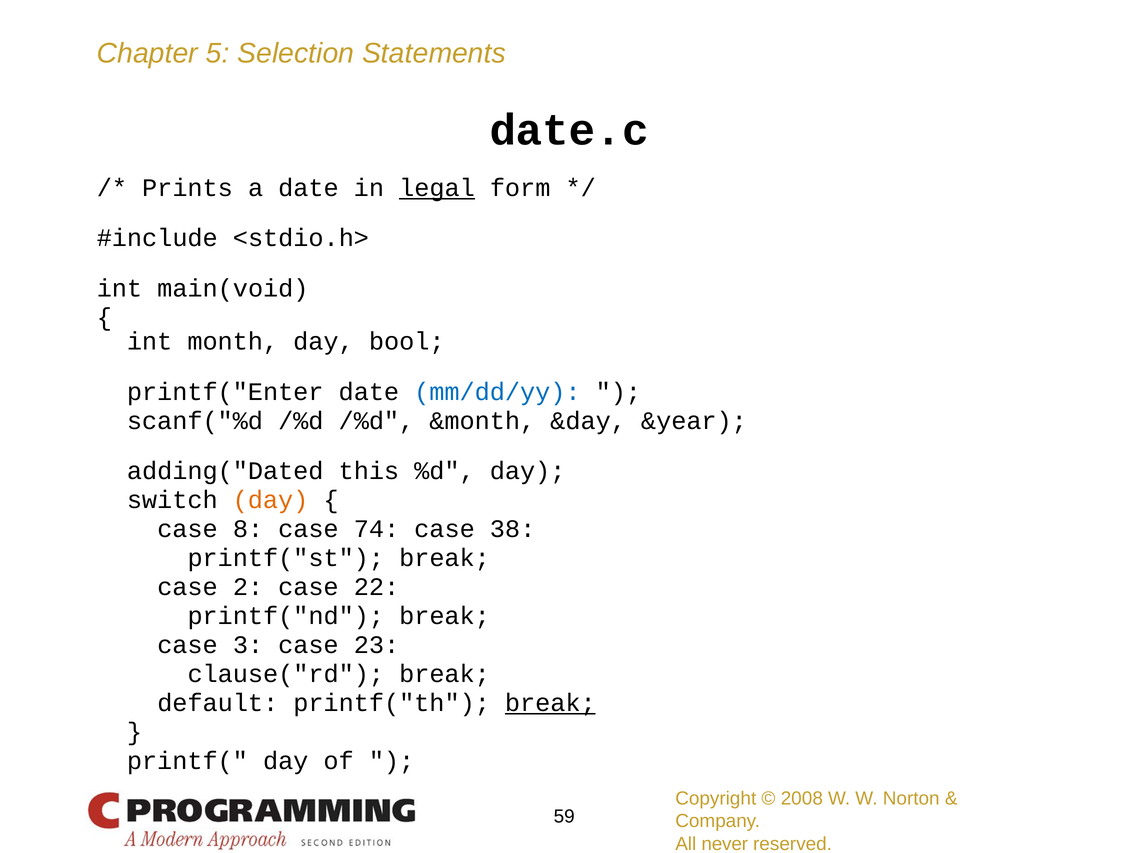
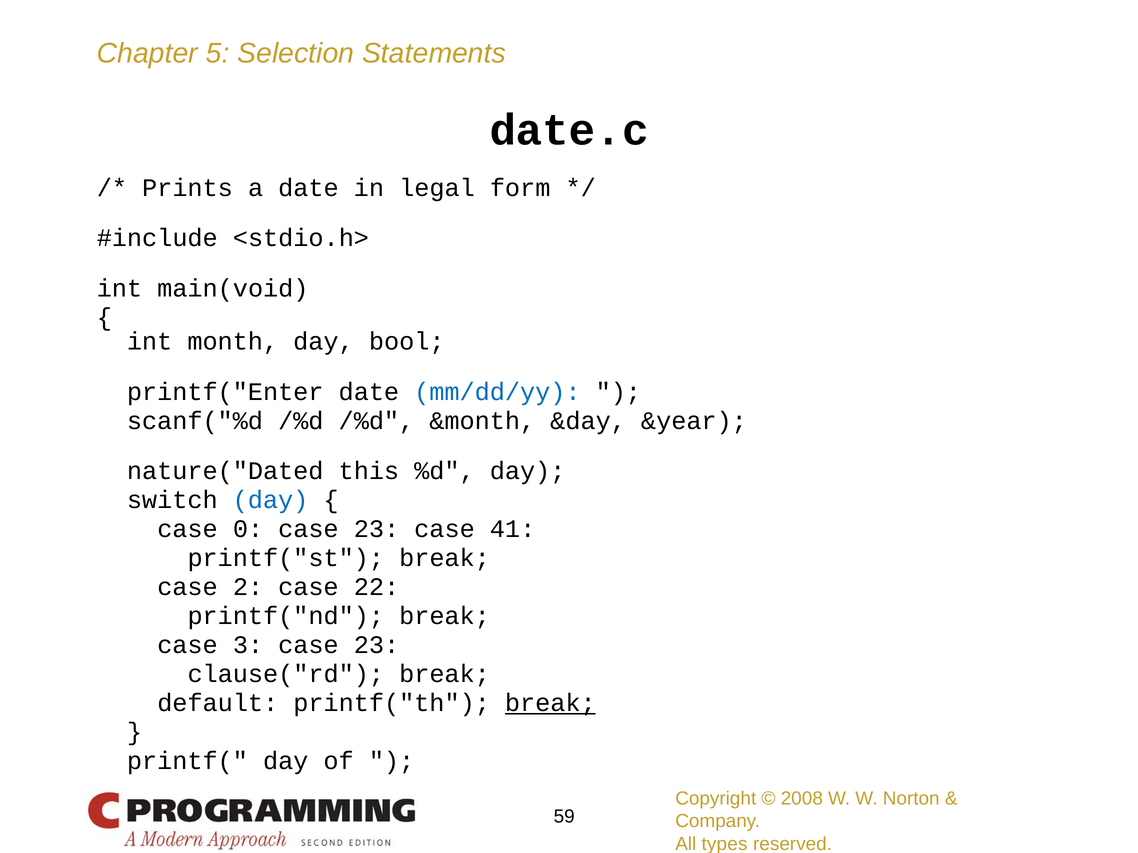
legal underline: present -> none (437, 188)
adding("Dated: adding("Dated -> nature("Dated (225, 471)
day colour: orange -> blue (271, 500)
8: 8 -> 0 (248, 529)
74: 74 -> 23 (377, 529)
38: 38 -> 41 (513, 529)
never: never -> types (725, 844)
